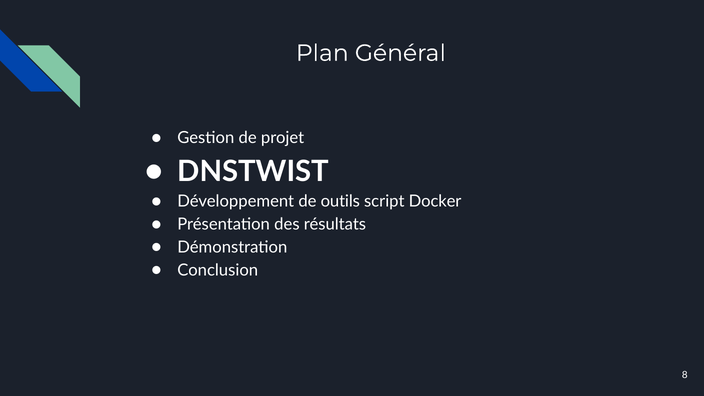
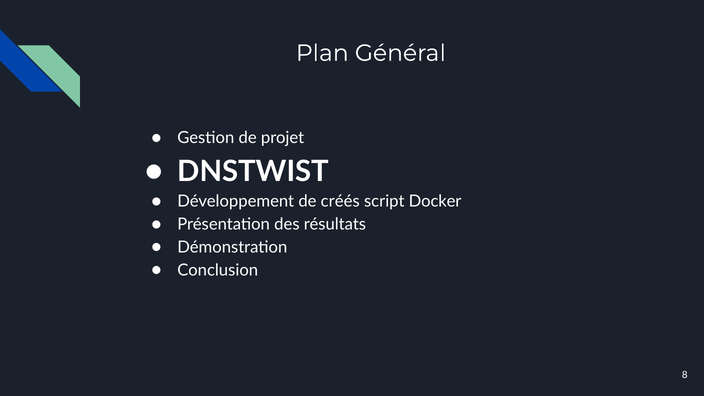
outils: outils -> créés (340, 201)
